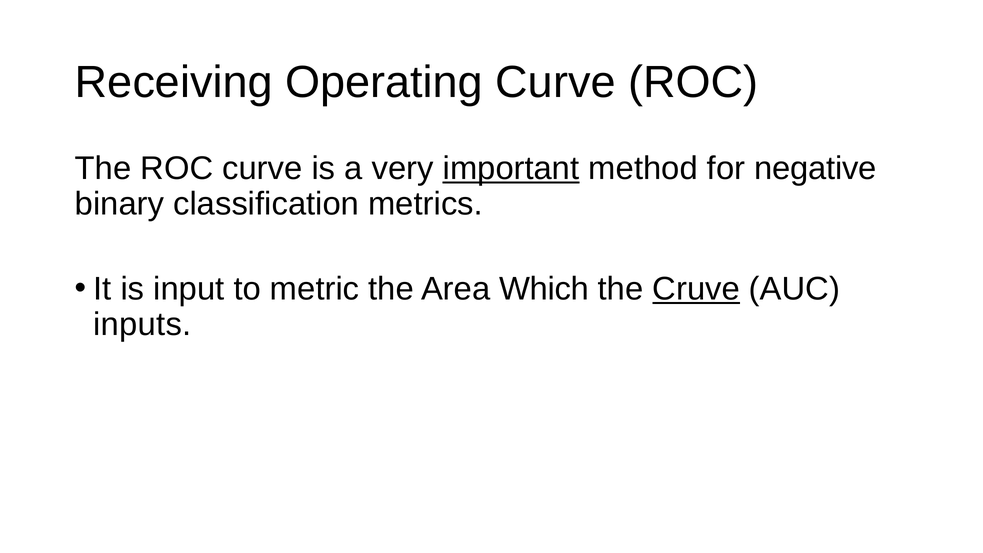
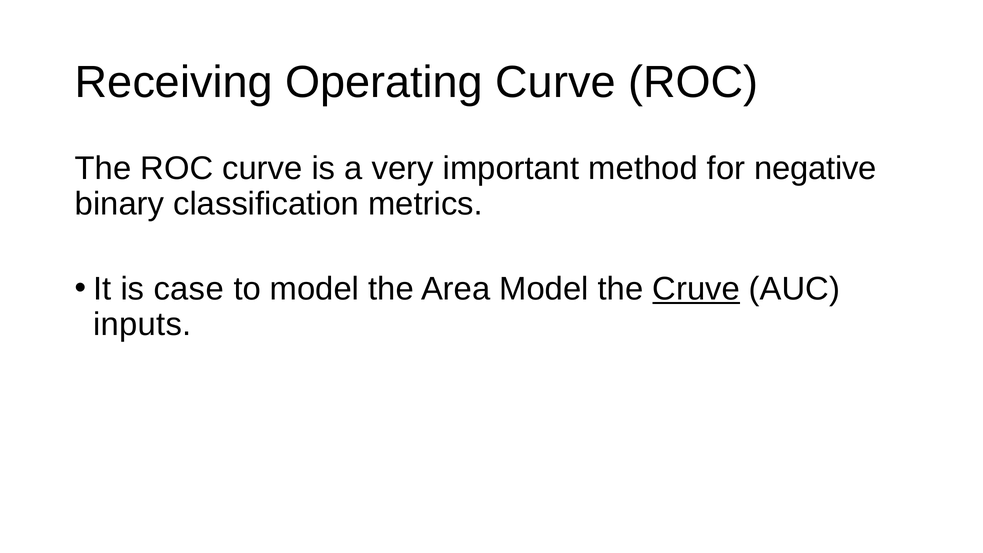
important underline: present -> none (511, 168)
input: input -> case (189, 289)
to metric: metric -> model (315, 289)
Area Which: Which -> Model (544, 289)
